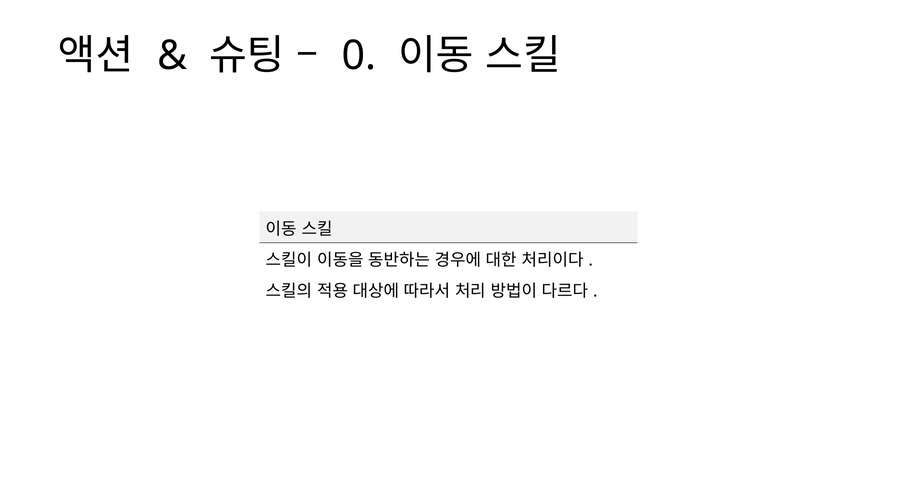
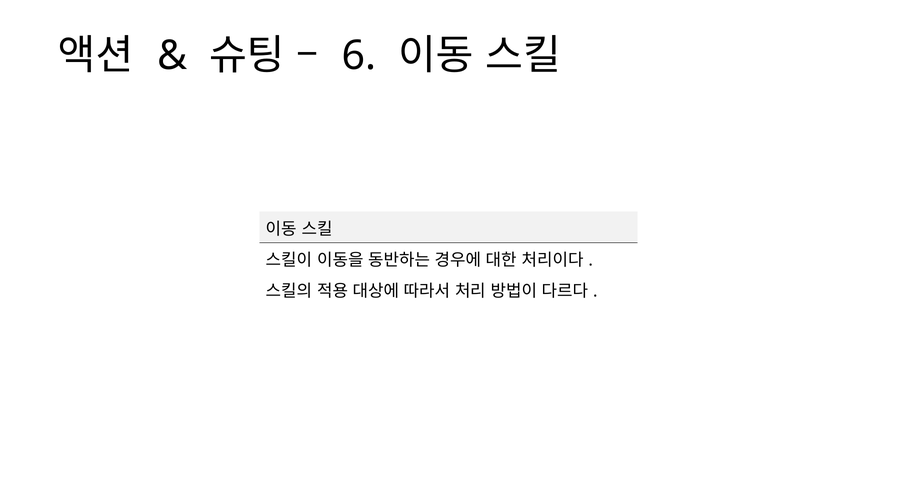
0: 0 -> 6 (359, 56)
